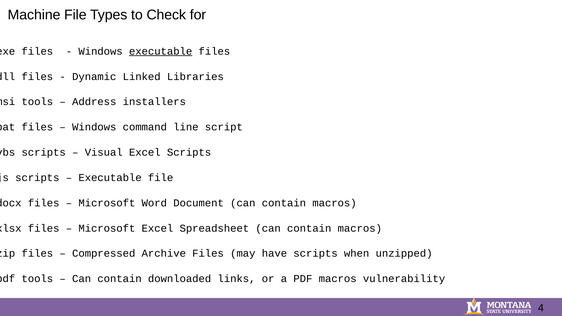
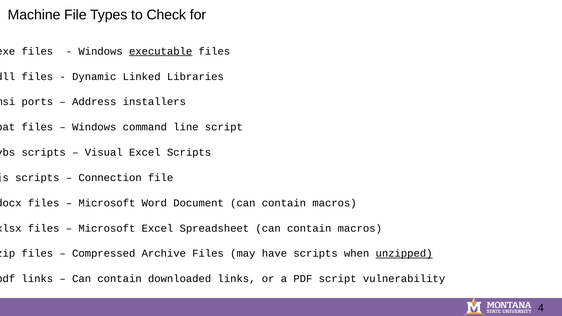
tools: tools -> ports (37, 102)
Executable: Executable -> Connection (110, 178)
unzipped underline: none -> present (404, 254)
tools: tools -> links (37, 279)
PDF macros: macros -> script (338, 279)
